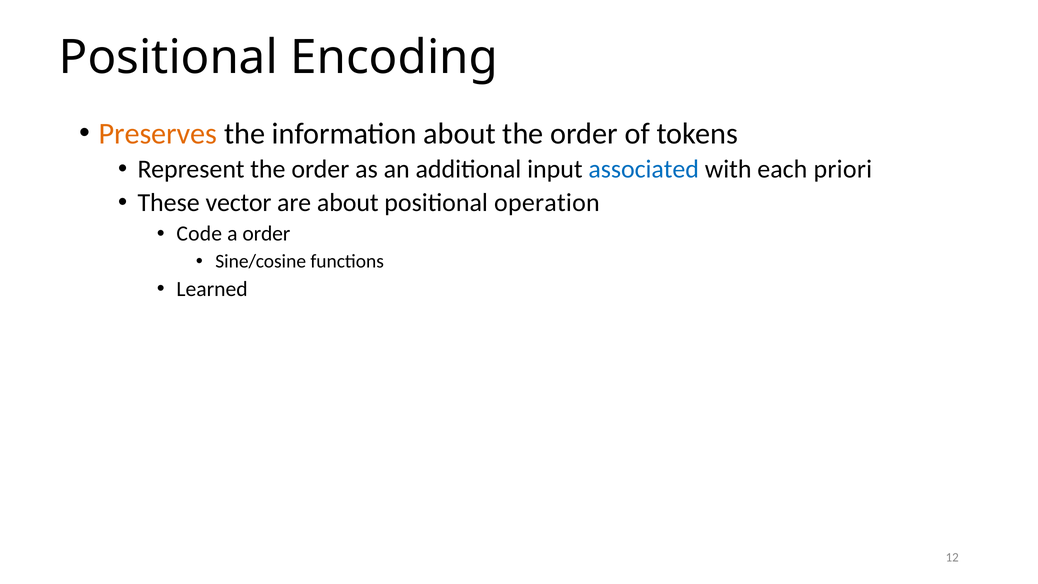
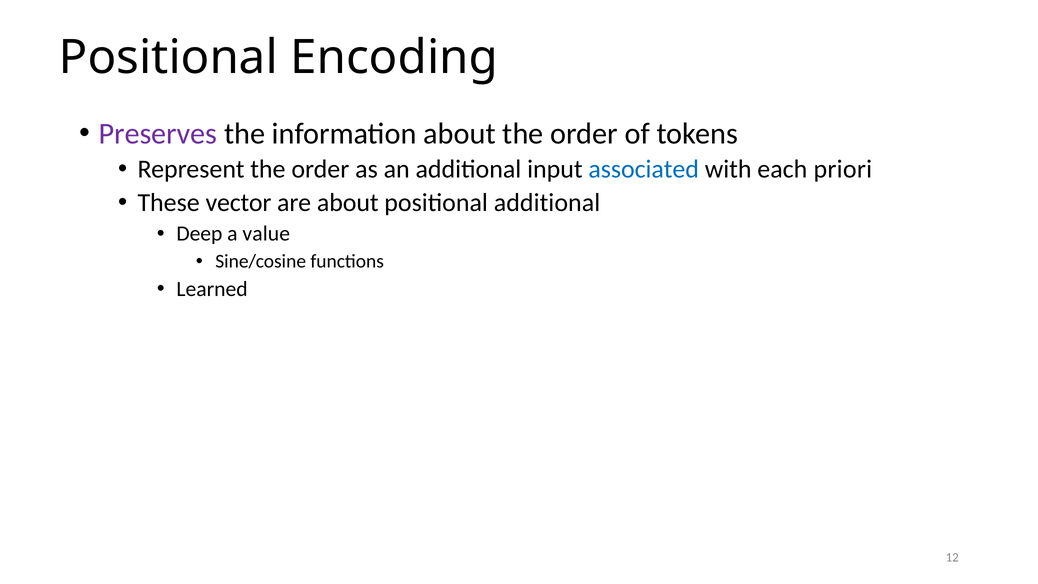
Preserves colour: orange -> purple (158, 133)
positional operation: operation -> additional (547, 203)
Code: Code -> Deep (199, 234)
a order: order -> value (266, 234)
